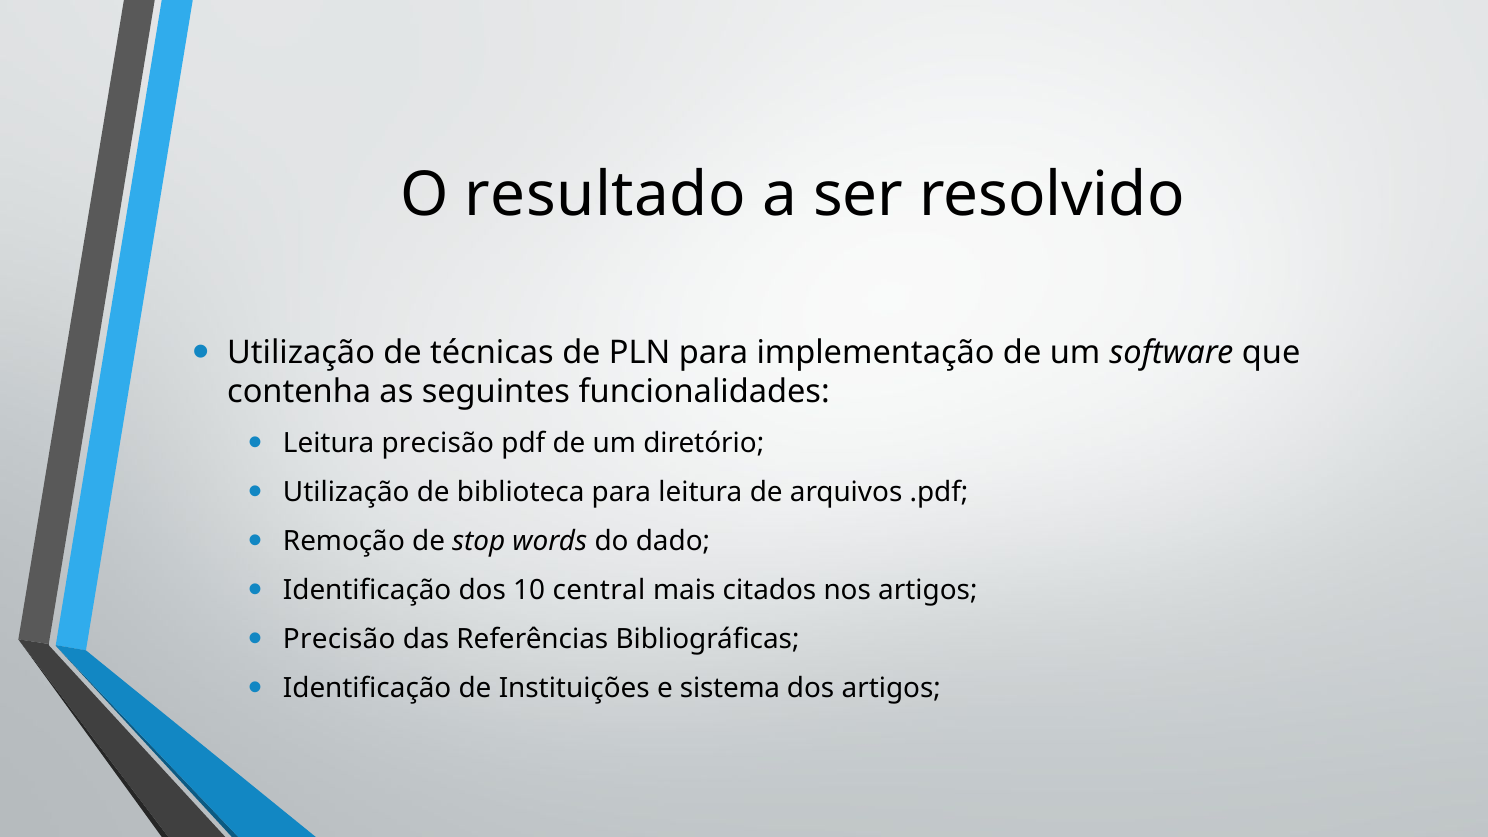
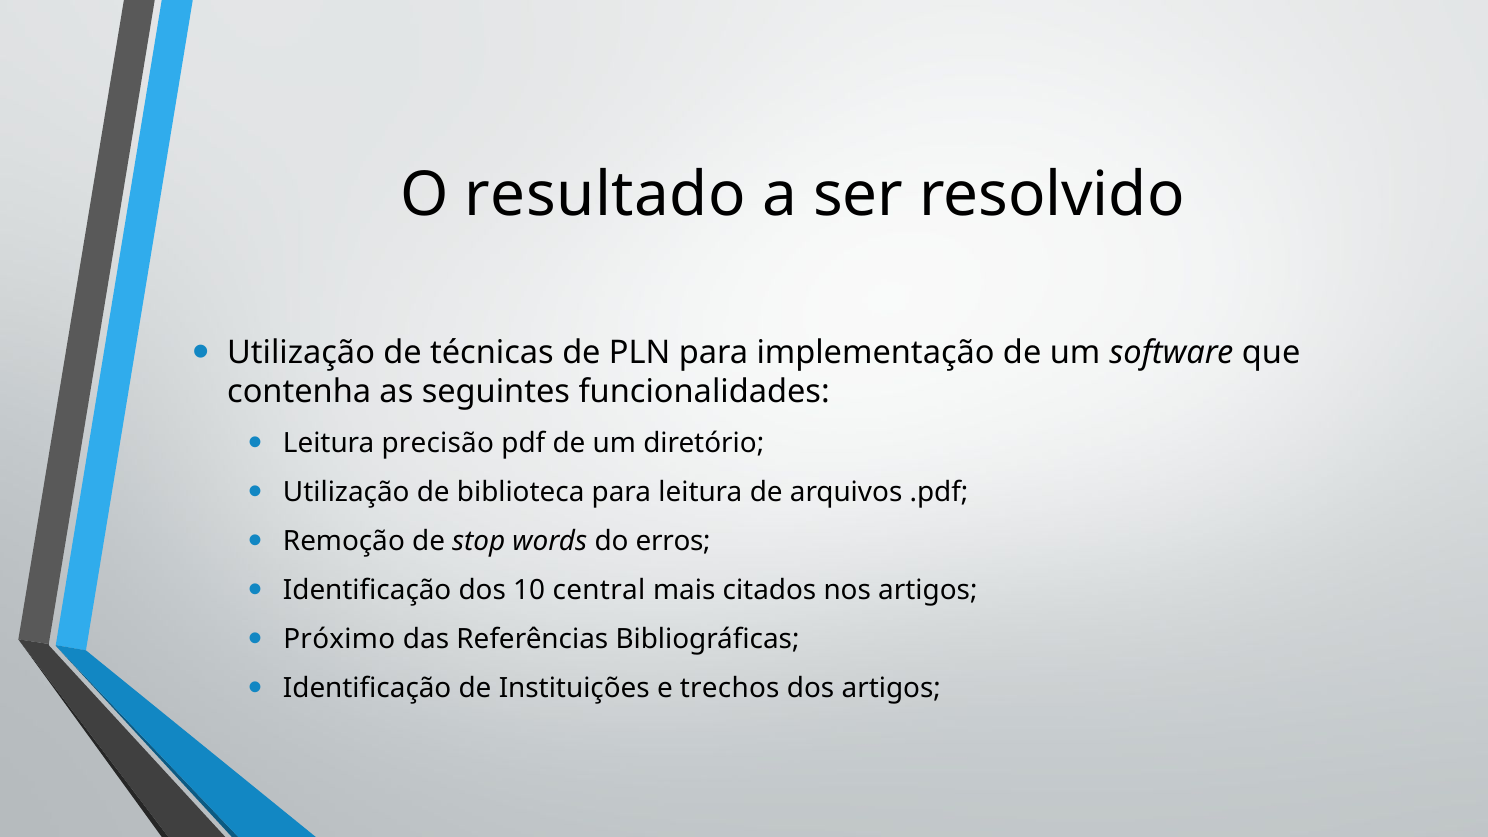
dado: dado -> erros (673, 541)
Precisão: Precisão -> Próximo (339, 639)
sistema: sistema -> trechos (730, 688)
